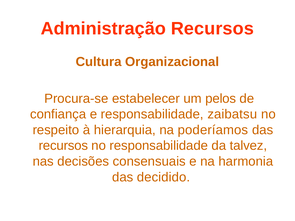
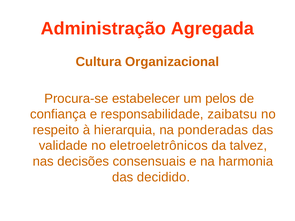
Administração Recursos: Recursos -> Agregada (212, 29)
poderíamos: poderíamos -> ponderadas (213, 130)
recursos: recursos -> validade (63, 146)
no responsabilidade: responsabilidade -> eletroeletrônicos (159, 146)
